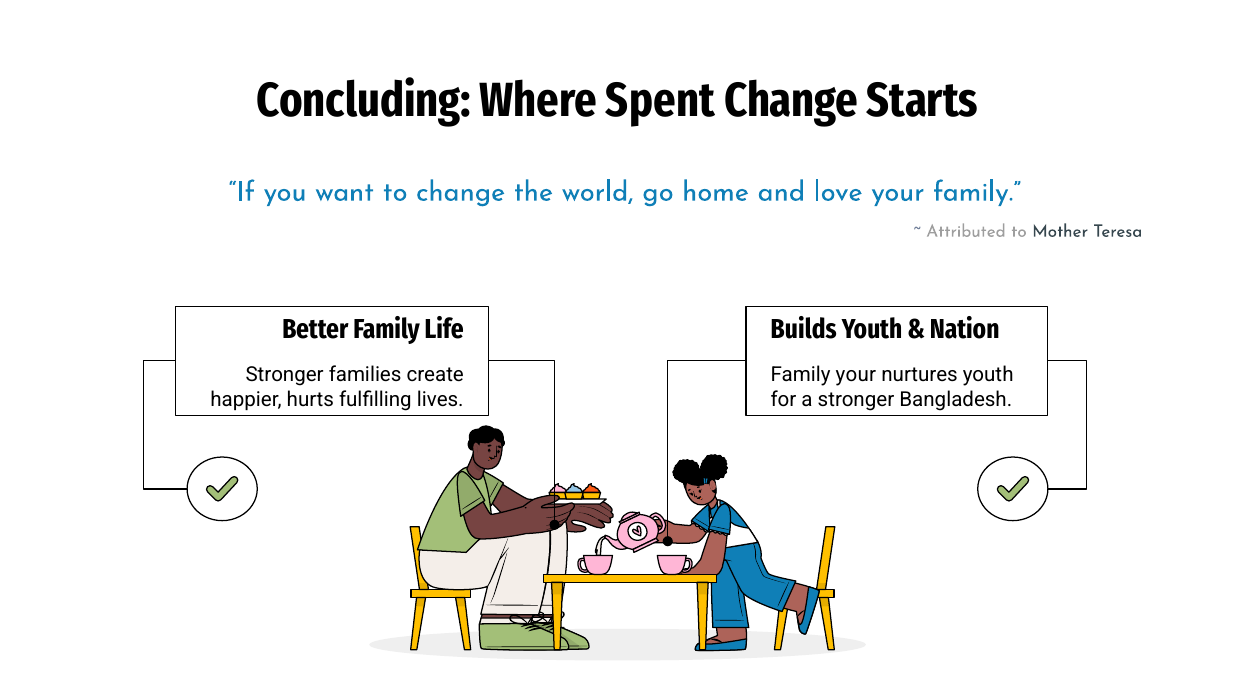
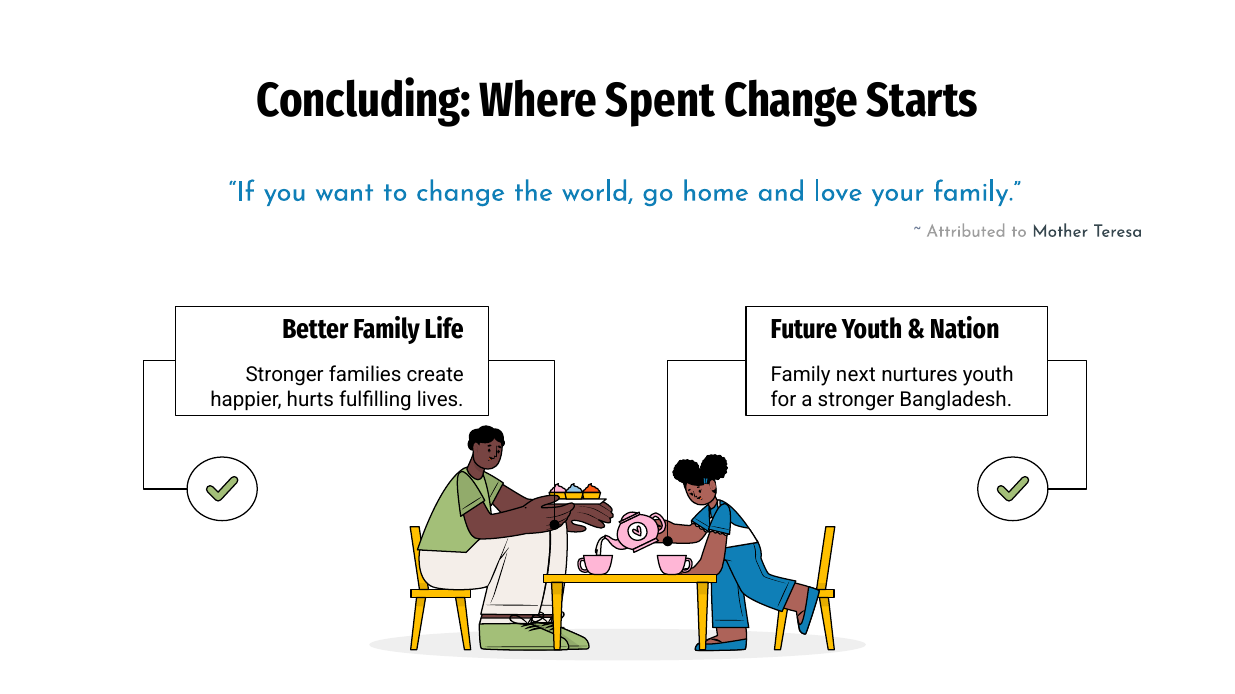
Builds: Builds -> Future (804, 330)
Family your: your -> next (856, 375)
